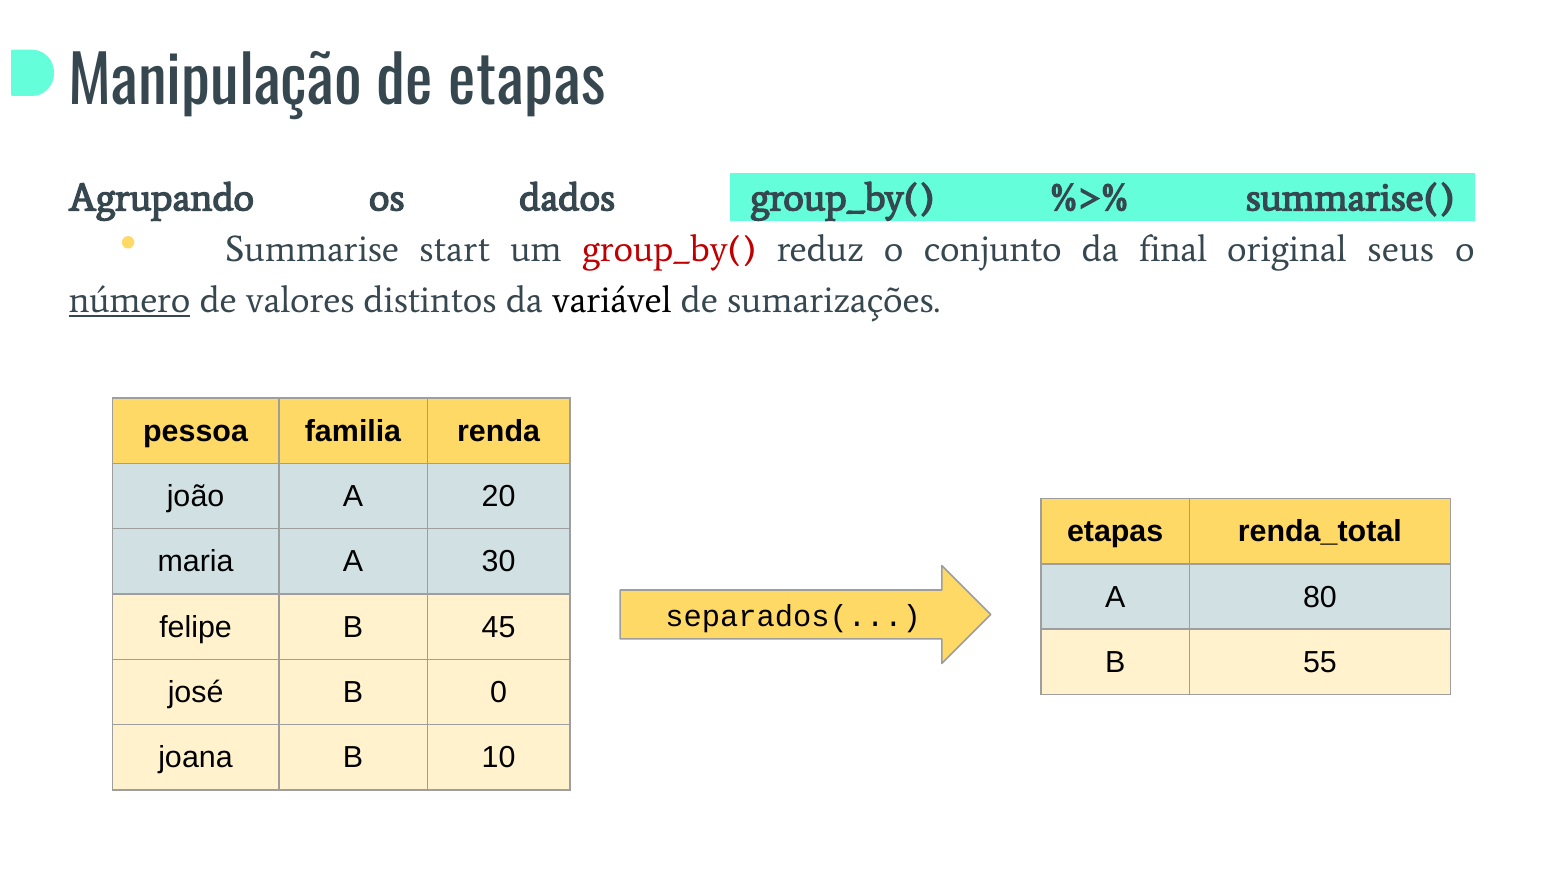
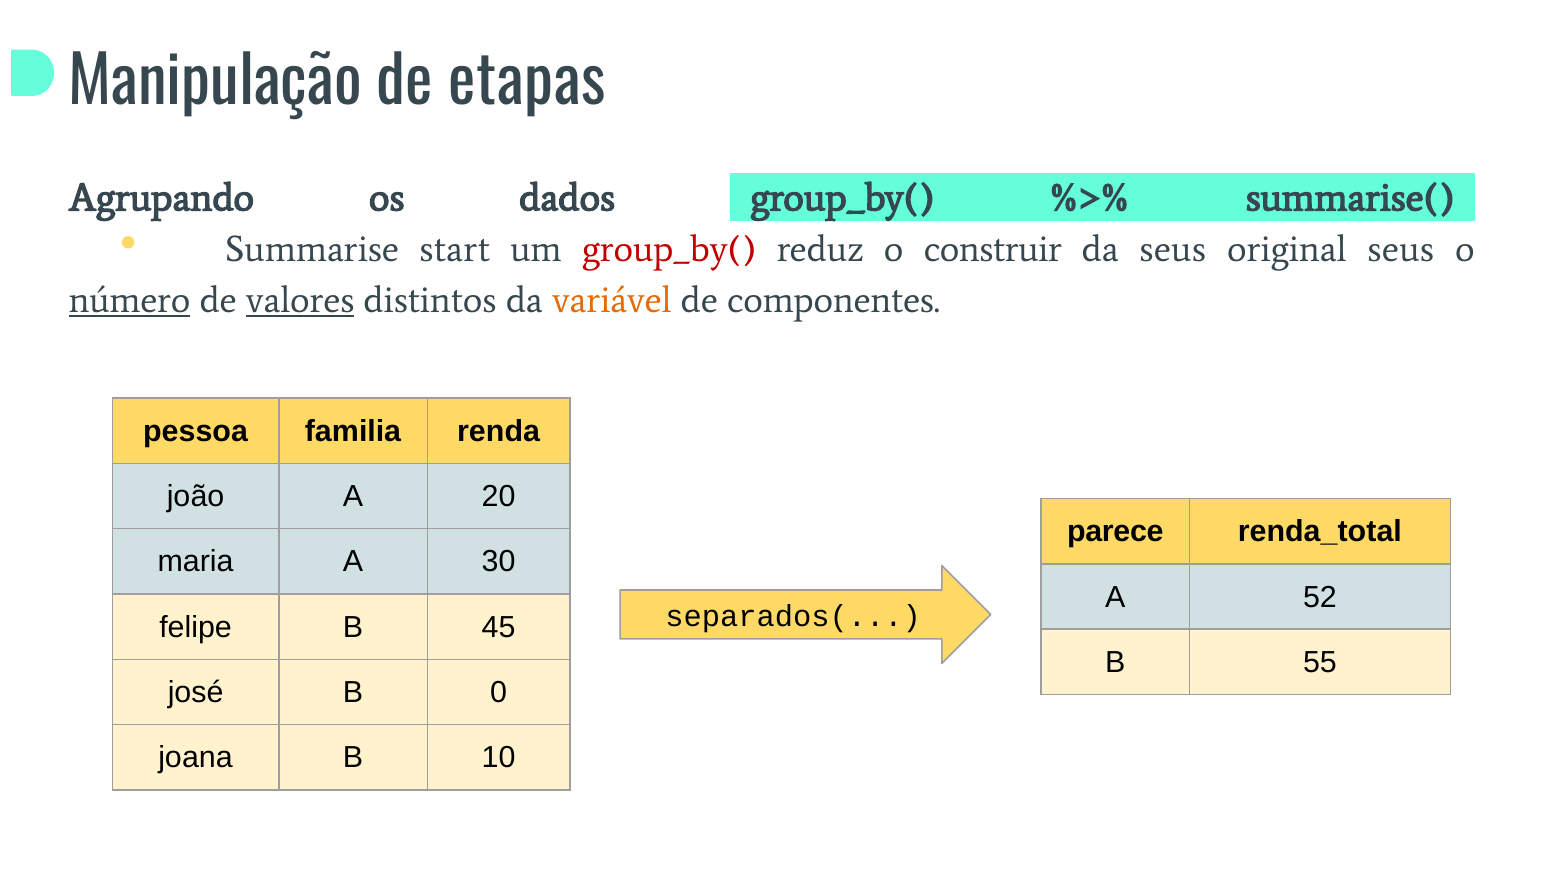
conjunto: conjunto -> construir (993, 250)
da final: final -> seus (1173, 250)
valores underline: none -> present (300, 300)
variável colour: black -> orange (612, 300)
sumarizações: sumarizações -> componentes (834, 300)
etapas: etapas -> parece (1115, 532)
80: 80 -> 52 (1320, 597)
